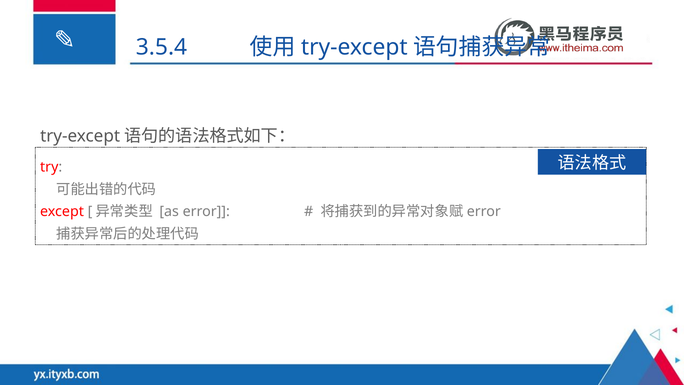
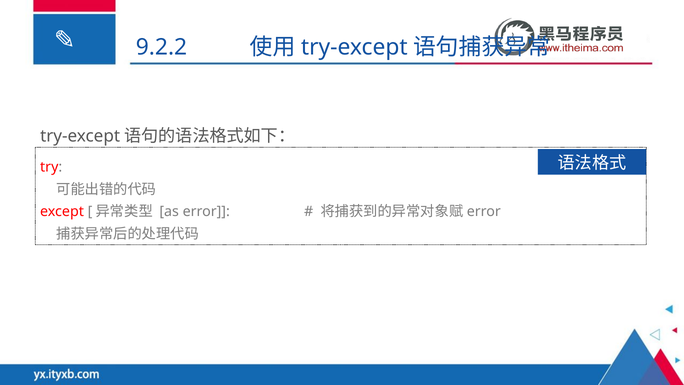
3.5.4: 3.5.4 -> 9.2.2 (161, 47)
